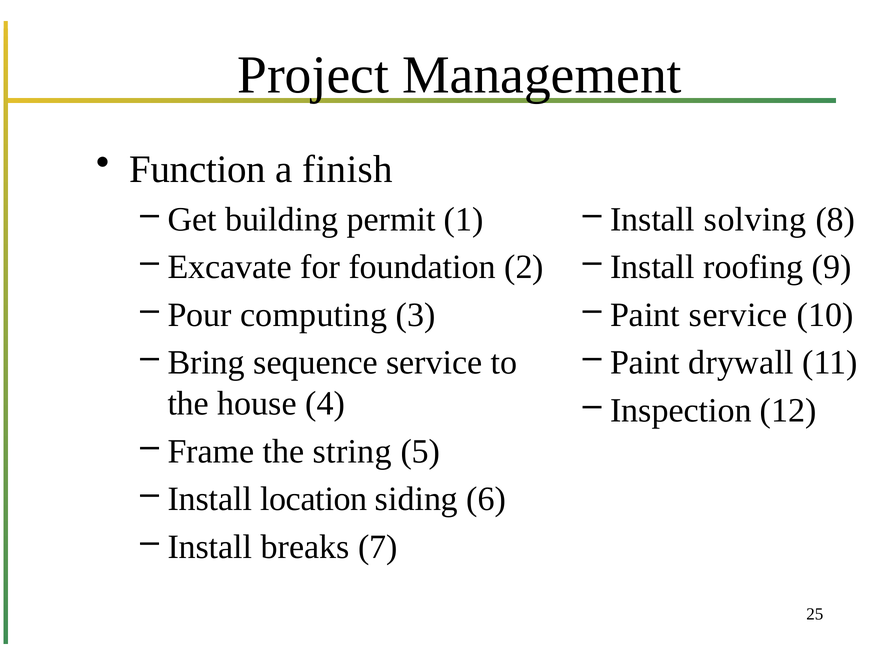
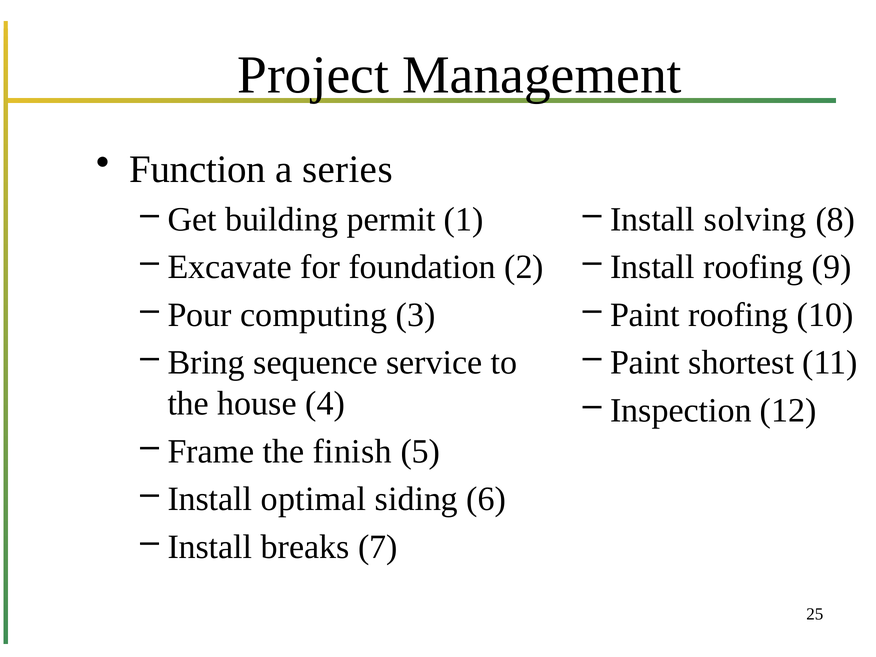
finish: finish -> series (347, 169)
Paint service: service -> roofing (738, 315)
drywall: drywall -> shortest (741, 363)
string: string -> finish (352, 451)
location: location -> optimal (313, 499)
